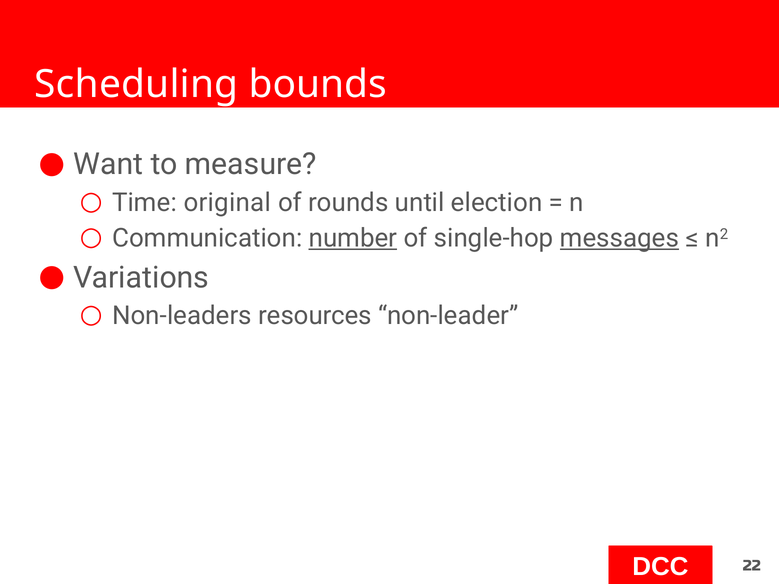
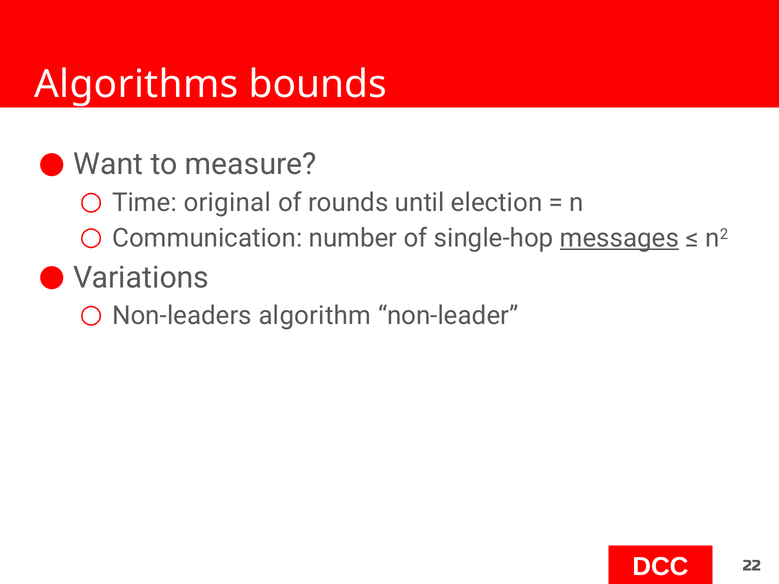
Scheduling: Scheduling -> Algorithms (136, 84)
number underline: present -> none (353, 238)
resources: resources -> algorithm (315, 316)
